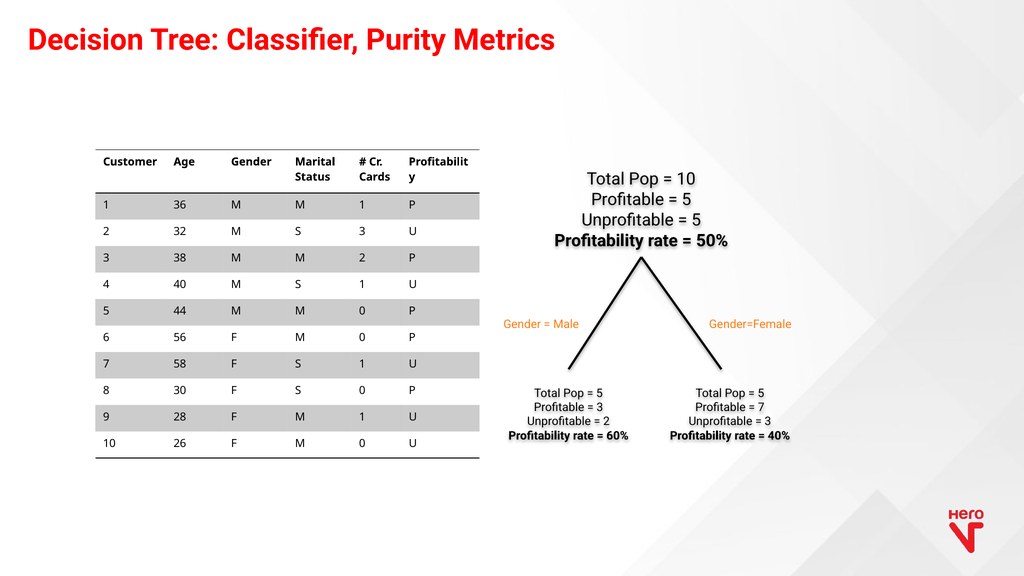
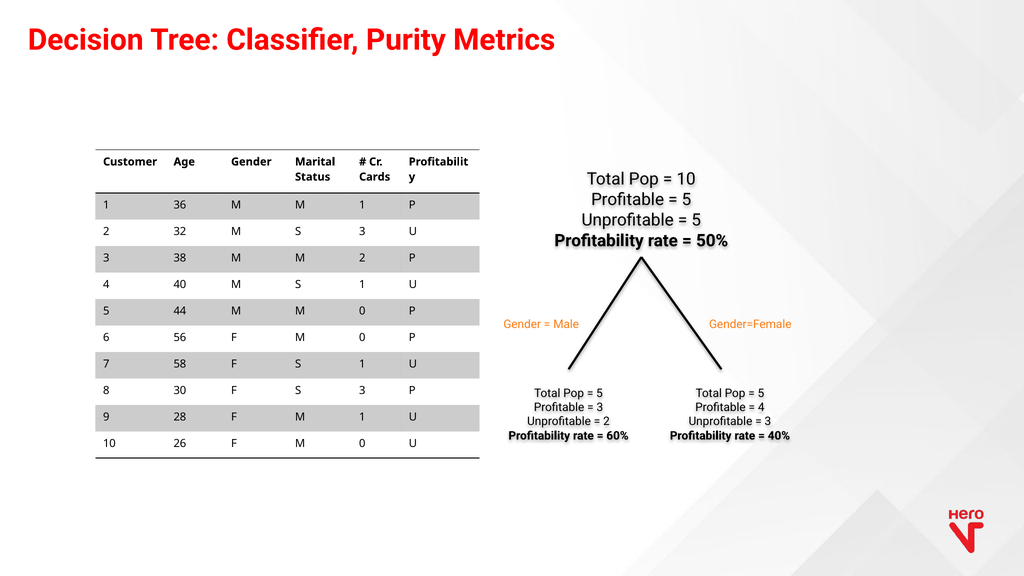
F S 0: 0 -> 3 (362, 391)
7: 7 -> 4 (761, 407)
